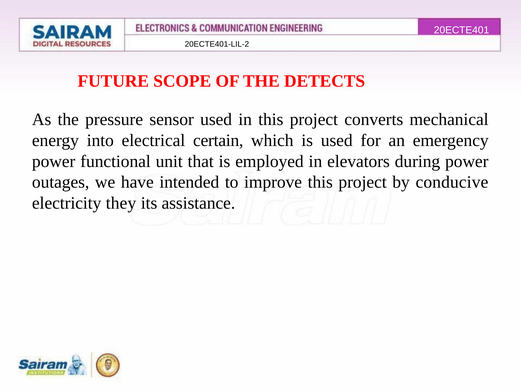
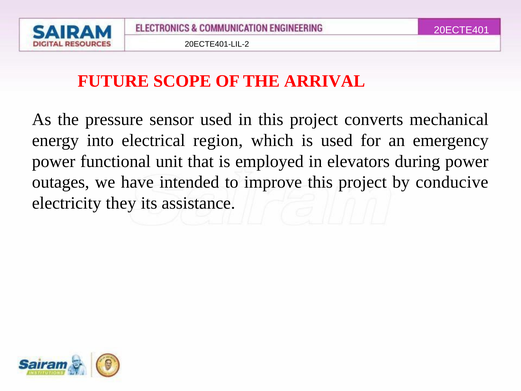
DETECTS: DETECTS -> ARRIVAL (325, 81)
certain: certain -> region (218, 140)
